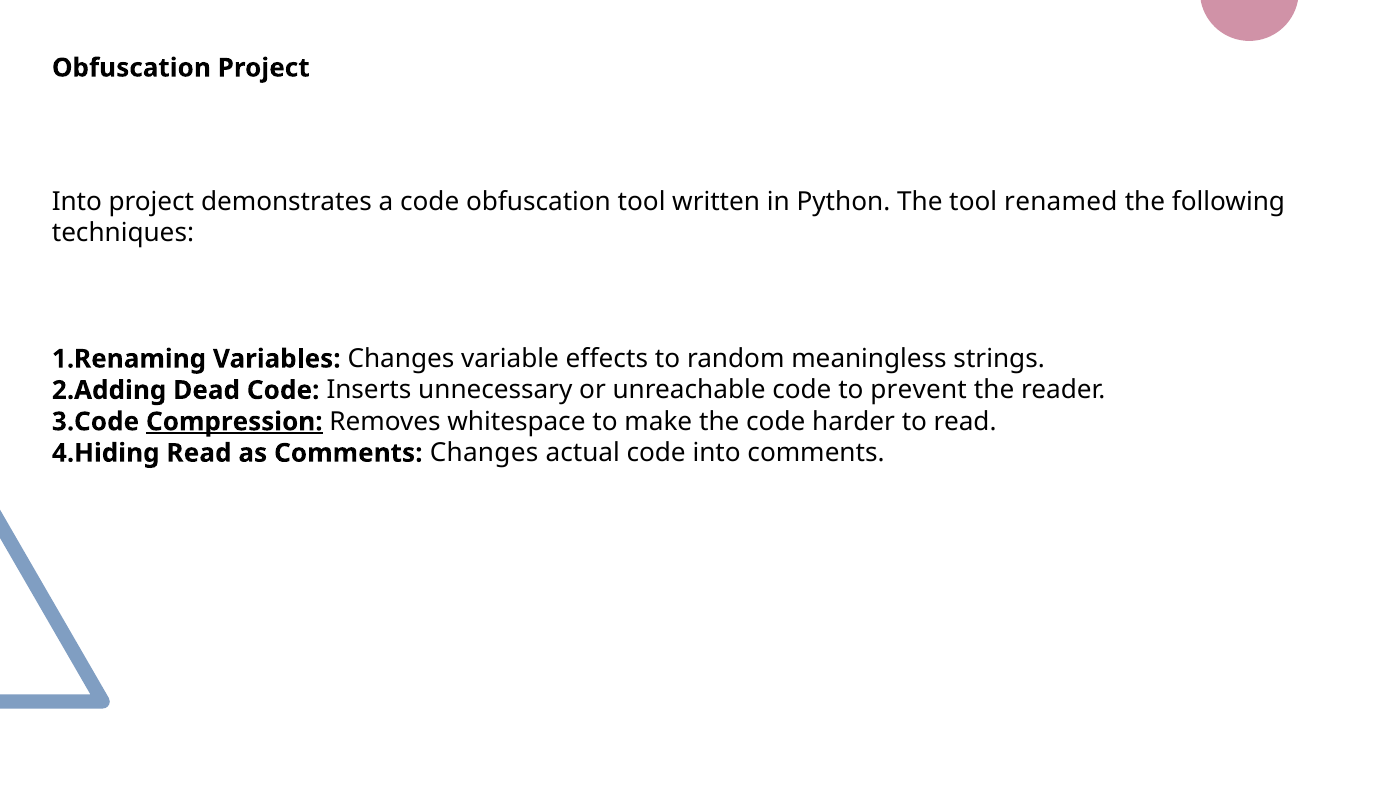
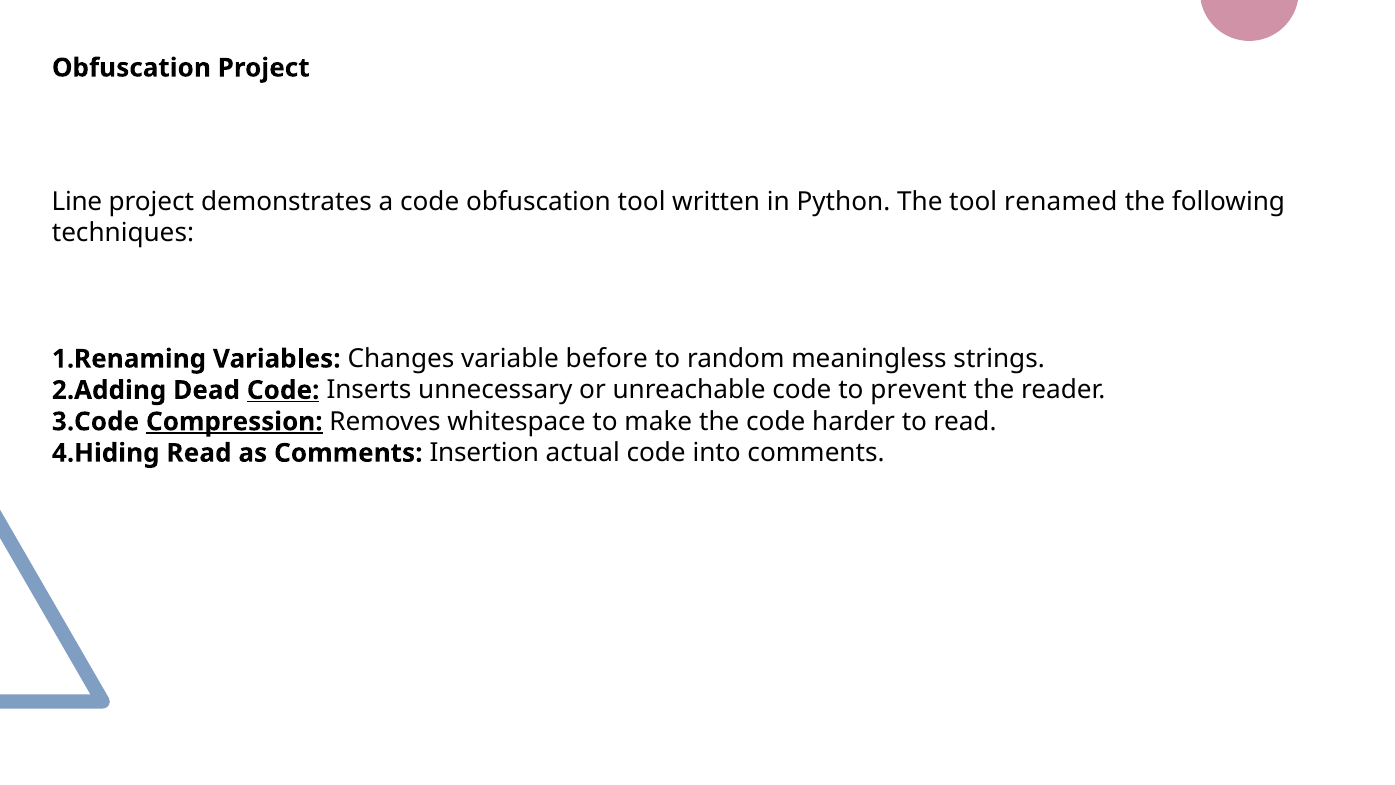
Into: Into -> Line (77, 202)
effects: effects -> before (607, 359)
Code underline: none -> present (283, 390)
Comments Changes: Changes -> Insertion (484, 453)
